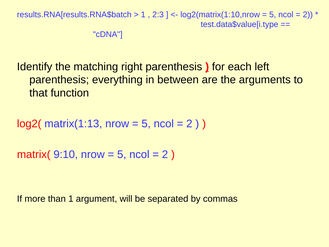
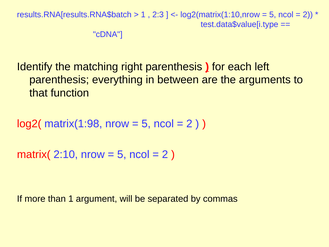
matrix(1:13: matrix(1:13 -> matrix(1:98 (73, 124)
9:10: 9:10 -> 2:10 (66, 154)
